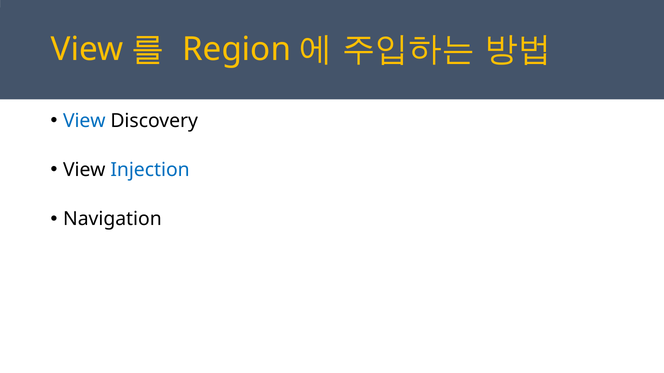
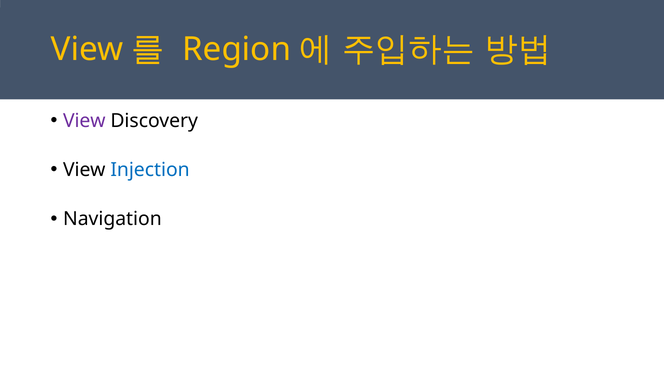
View colour: blue -> purple (84, 121)
